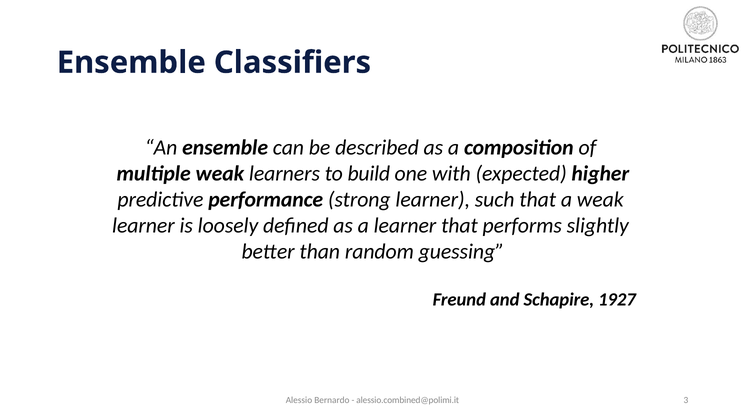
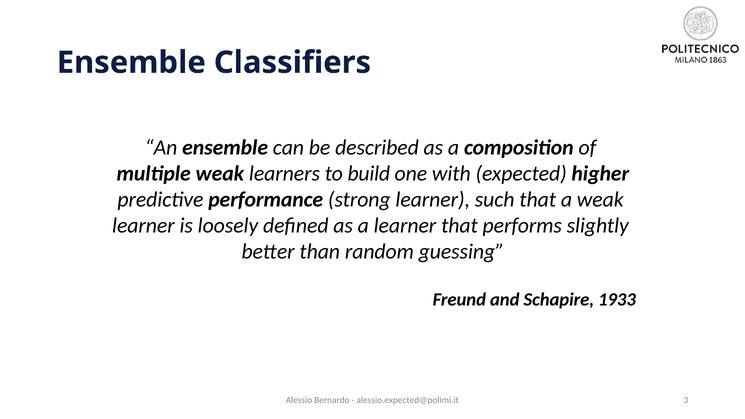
1927: 1927 -> 1933 (617, 300)
alessio.combined@polimi.it: alessio.combined@polimi.it -> alessio.expected@polimi.it (408, 400)
